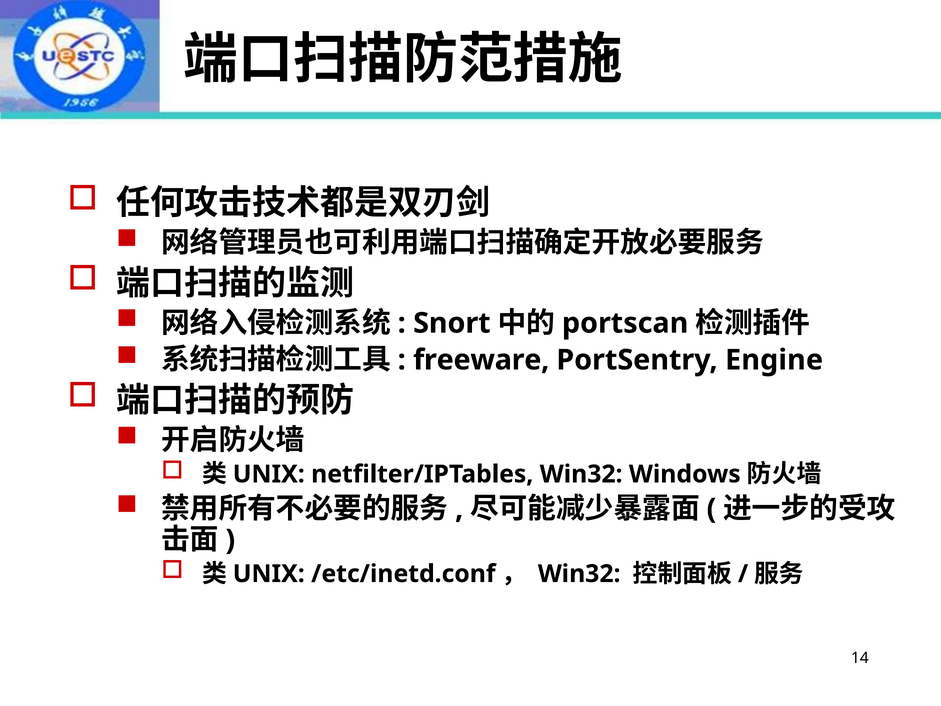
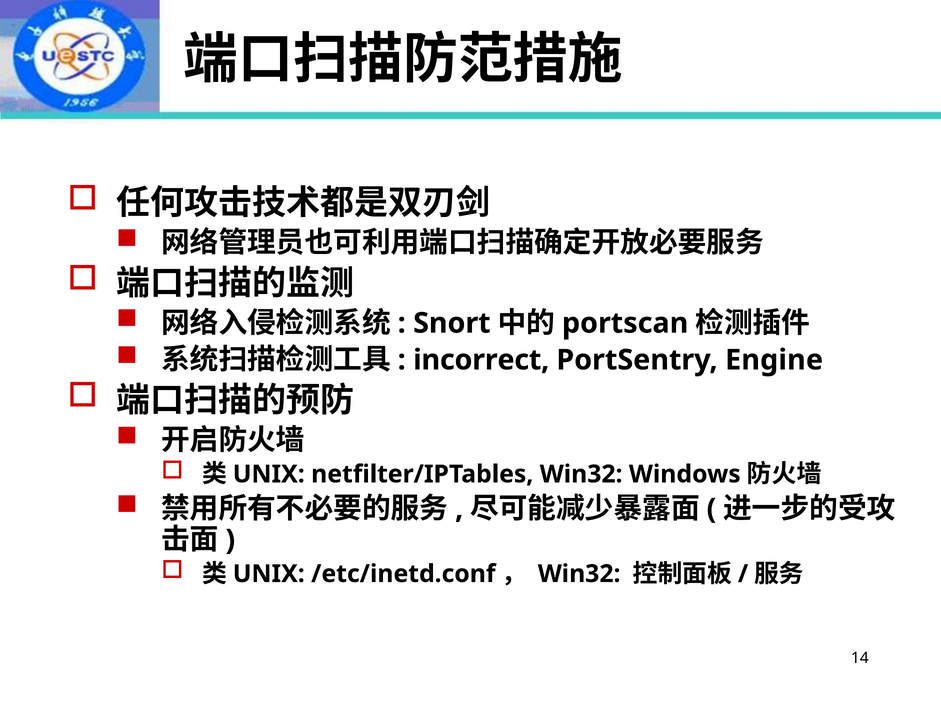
freeware: freeware -> incorrect (481, 360)
